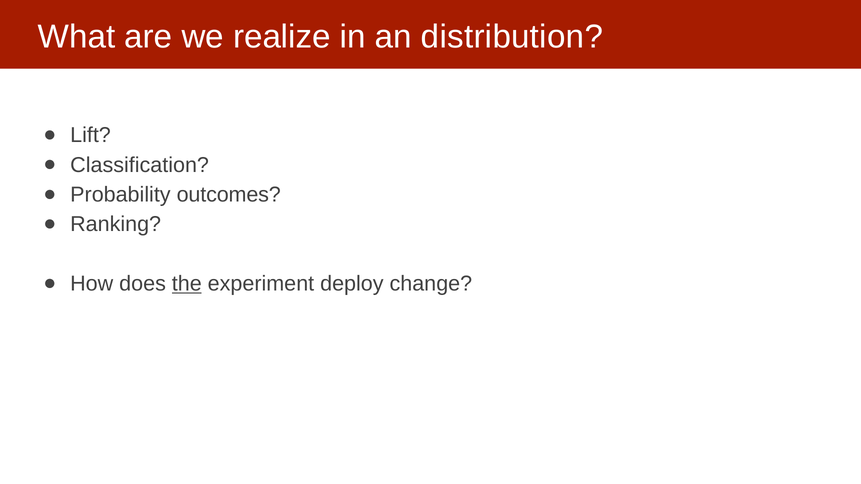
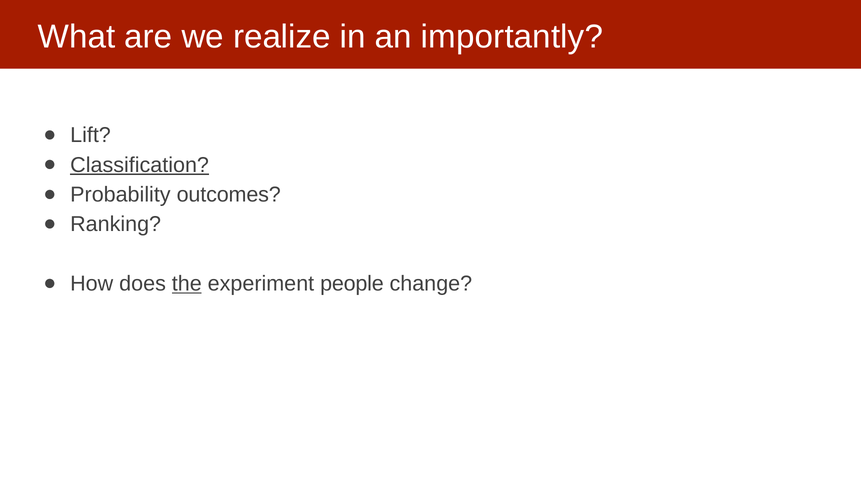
distribution: distribution -> importantly (512, 37)
Classification underline: none -> present (140, 165)
deploy: deploy -> people (352, 284)
